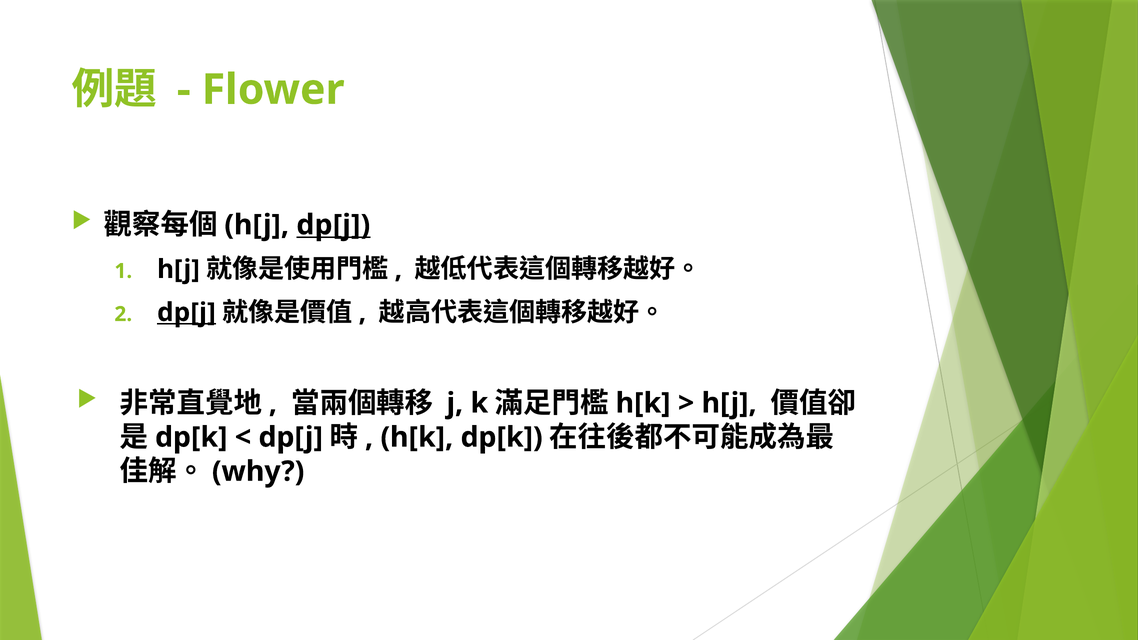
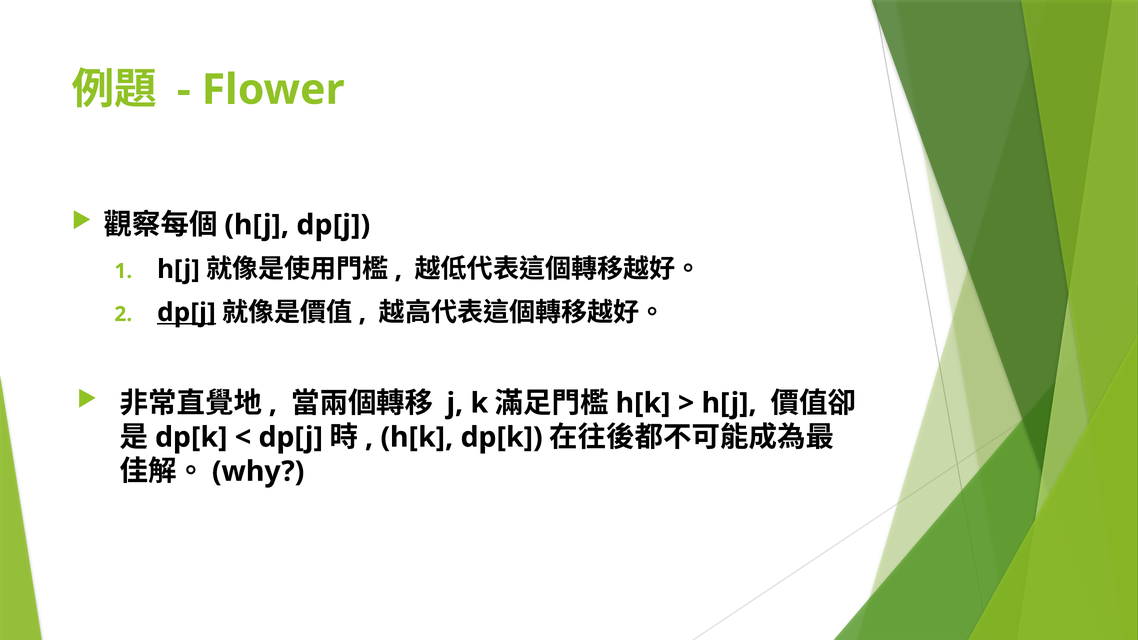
dp[j underline: present -> none (333, 225)
